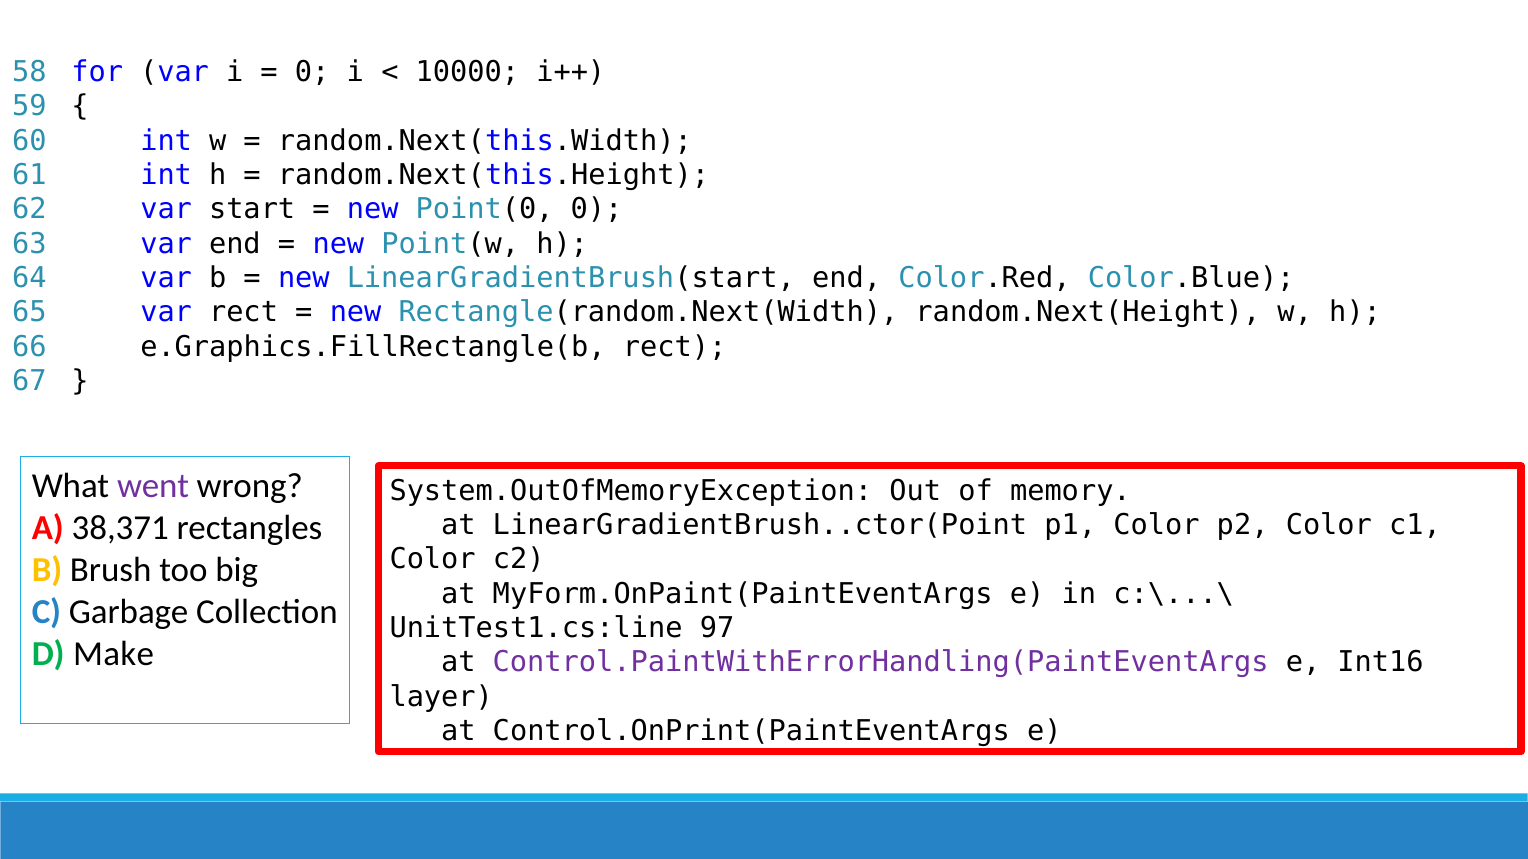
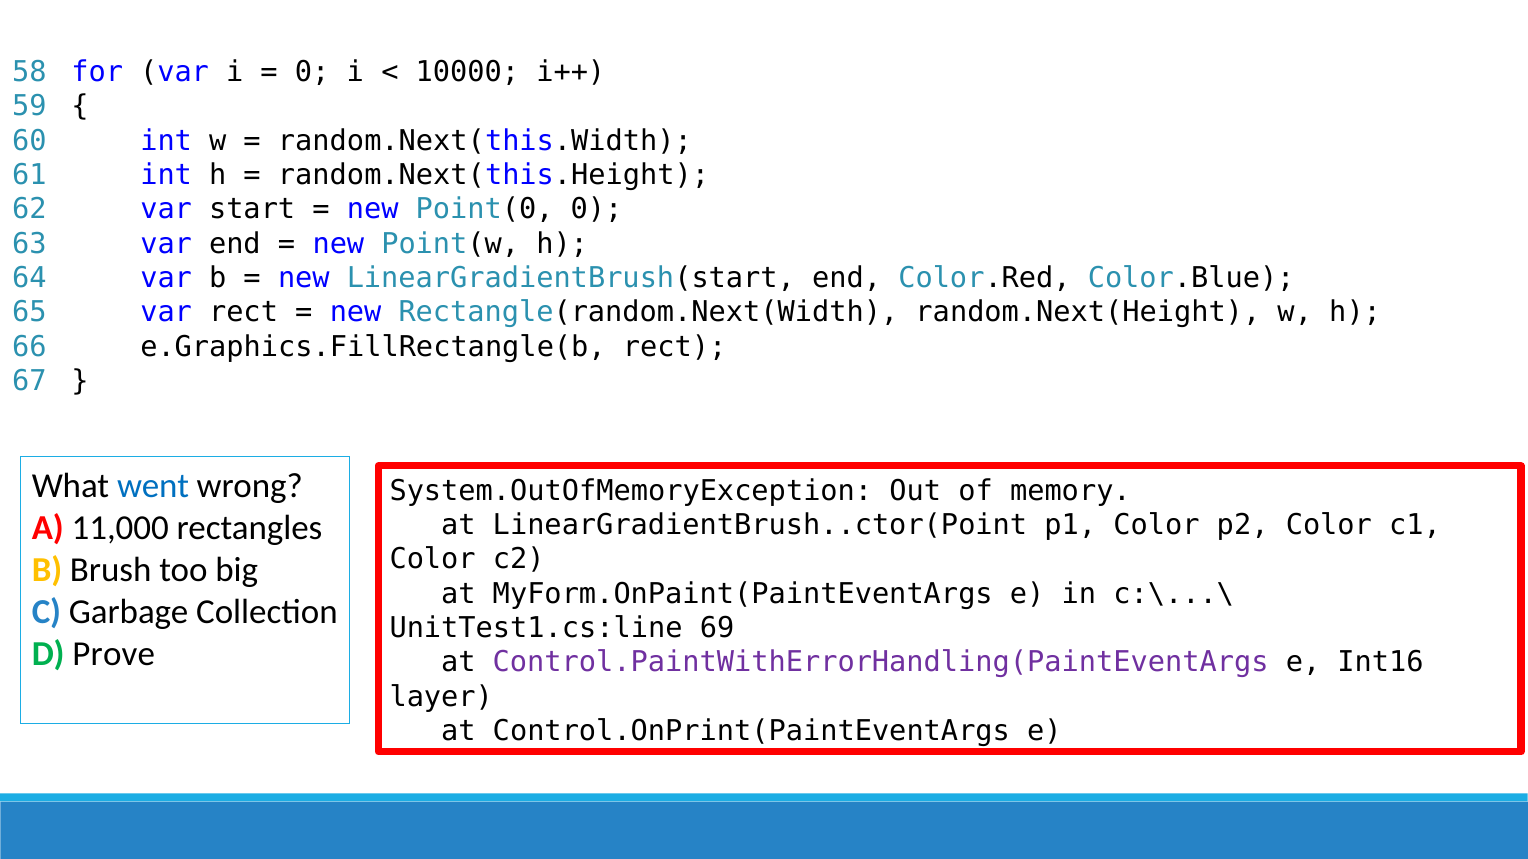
went colour: purple -> blue (153, 486)
38,371: 38,371 -> 11,000 (120, 528)
97: 97 -> 69 (717, 628)
Make: Make -> Prove (114, 654)
